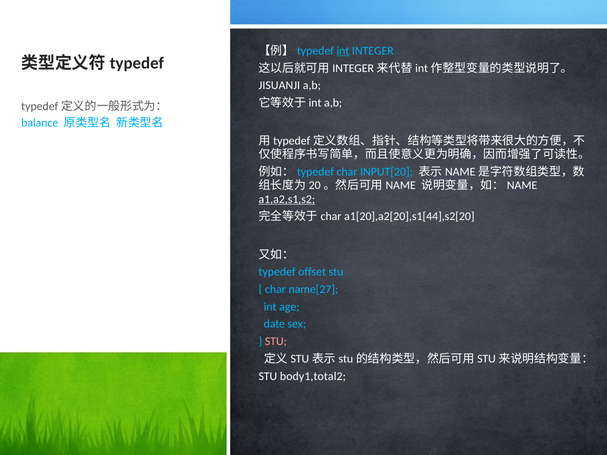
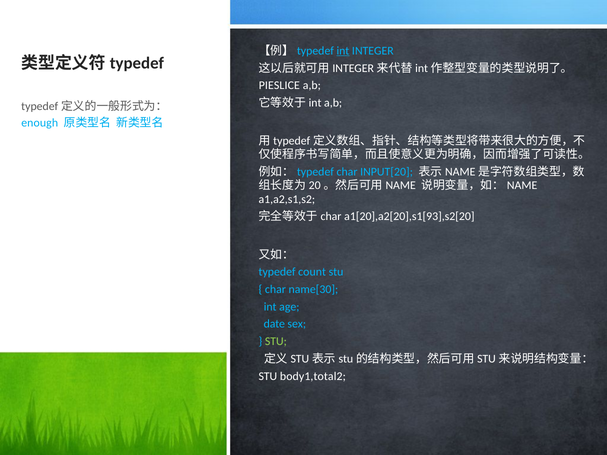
JISUANJI: JISUANJI -> PIESLICE (279, 86)
balance: balance -> enough (40, 123)
a1,a2,s1,s2 underline: present -> none (287, 199)
a1[20],a2[20],s1[44],s2[20: a1[20],a2[20],s1[44],s2[20 -> a1[20],a2[20],s1[93],s2[20 (409, 217)
offset: offset -> count (312, 272)
name[27: name[27 -> name[30 (313, 290)
STU colour: pink -> light green (276, 342)
